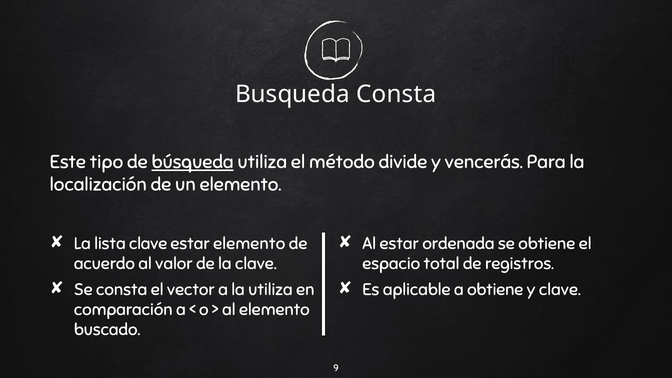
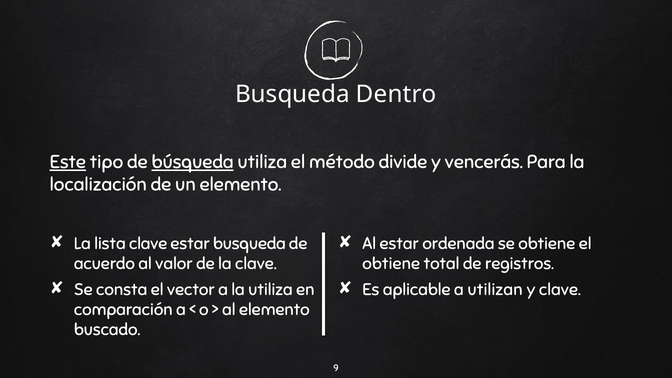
Busqueda Consta: Consta -> Dentro (396, 94)
Este underline: none -> present (68, 162)
estar elemento: elemento -> busqueda (249, 244)
espacio: espacio -> obtiene (391, 264)
a obtiene: obtiene -> utilizan (495, 290)
